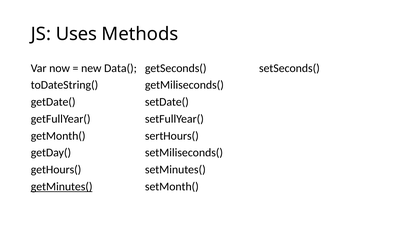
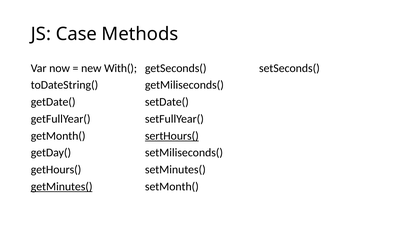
Uses: Uses -> Case (76, 34)
Data(: Data( -> With( (121, 68)
sertHours( underline: none -> present (172, 136)
